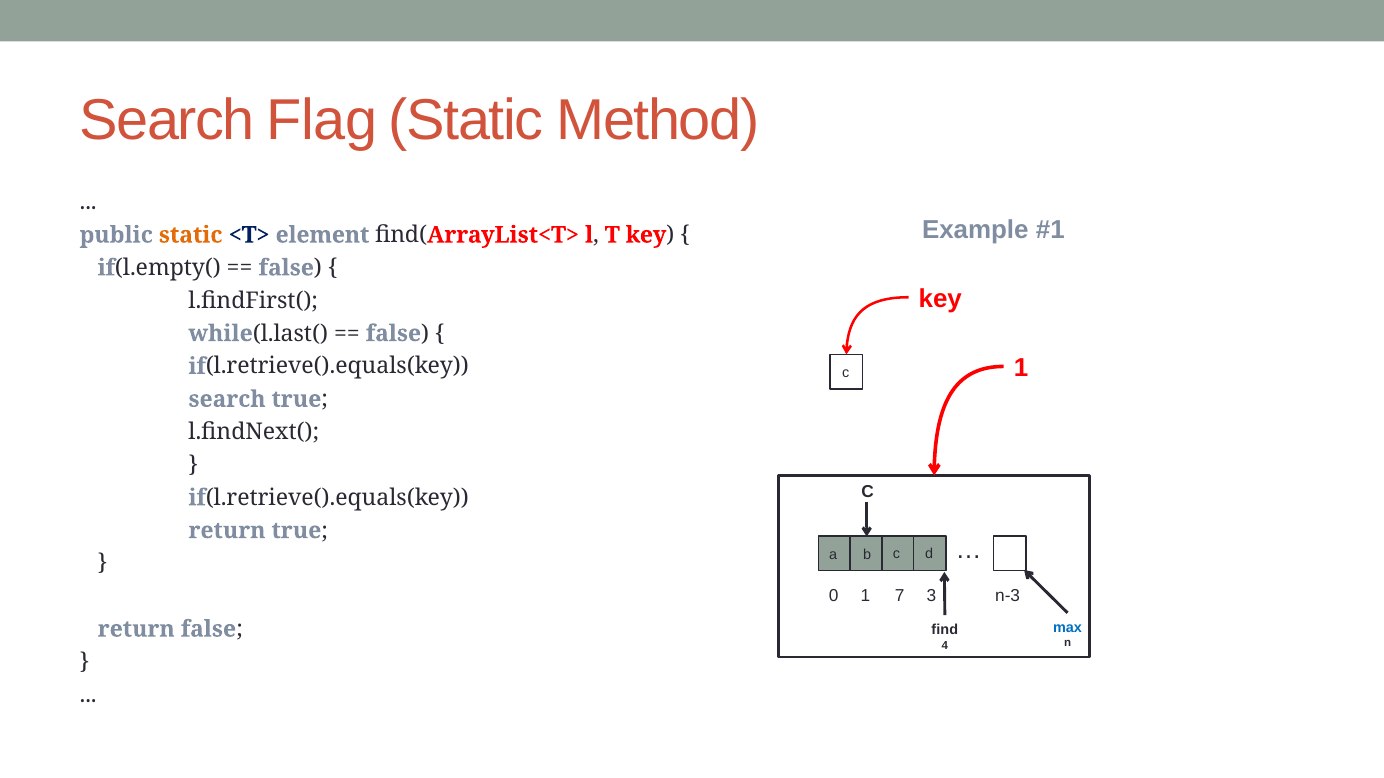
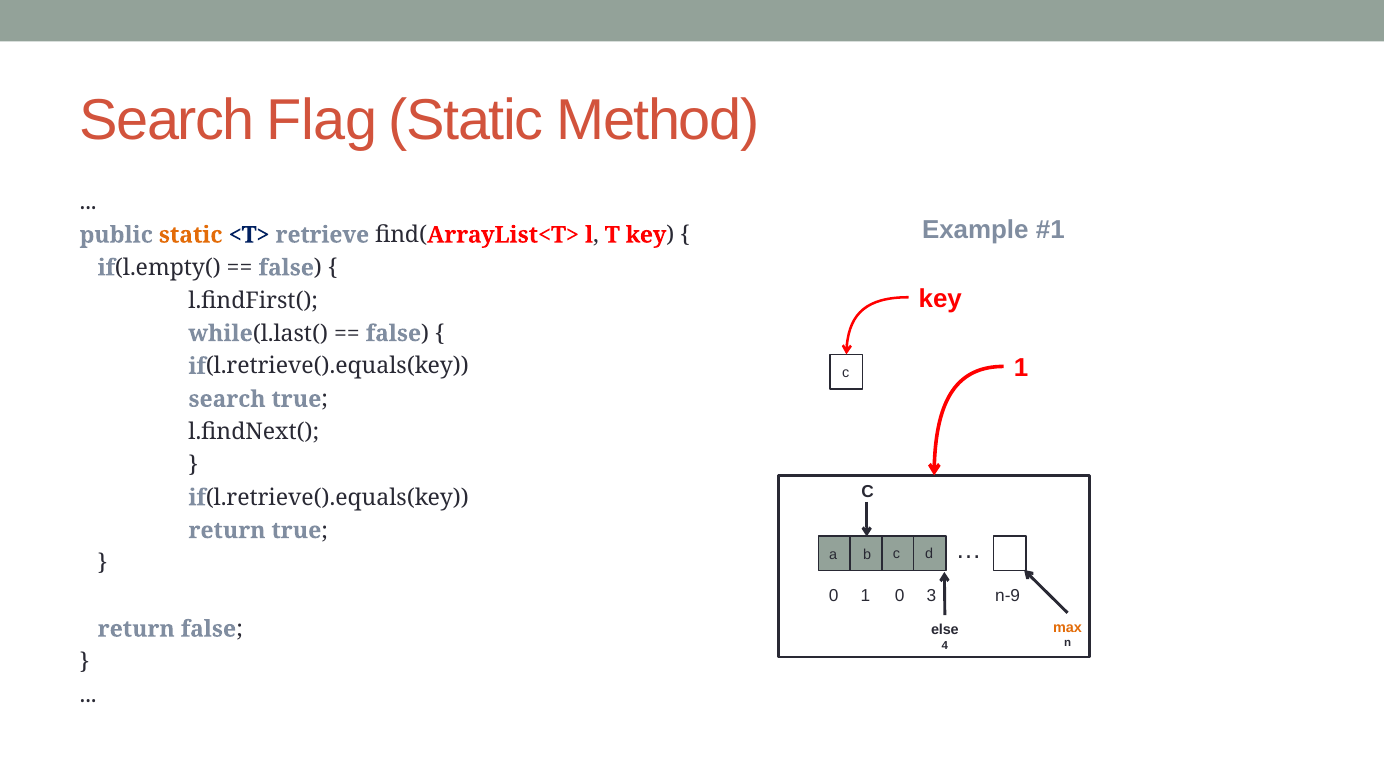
element: element -> retrieve (322, 235)
1 7: 7 -> 0 (900, 596)
n-3: n-3 -> n-9 (1008, 596)
max colour: blue -> orange (1067, 628)
find: find -> else (945, 630)
